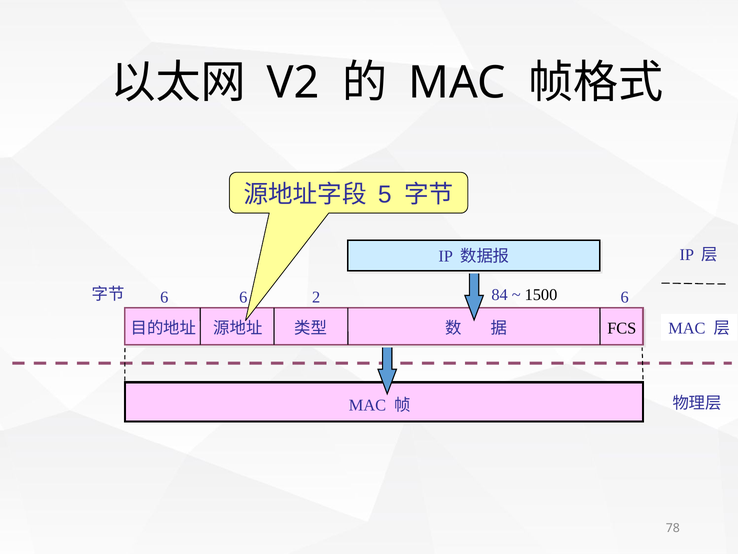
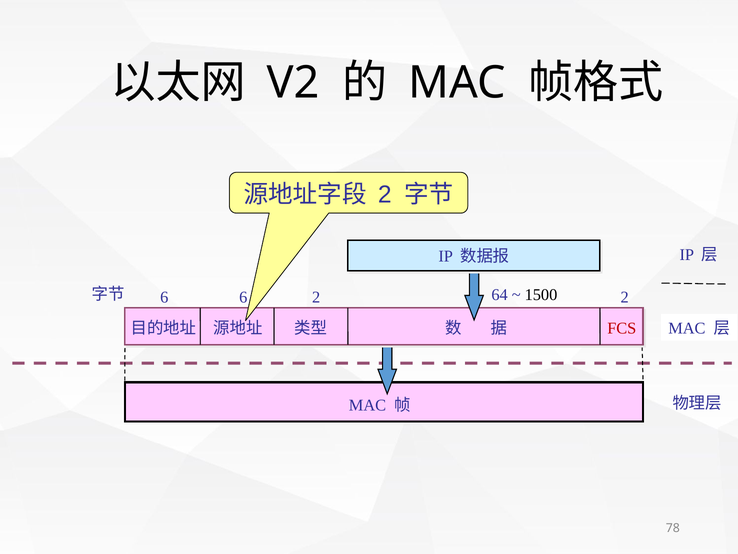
5: 5 -> 2 (385, 194)
84: 84 -> 64 (500, 295)
6: 6 -> 2 (625, 297)
FCS colour: black -> red (622, 328)
